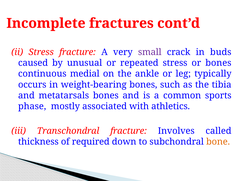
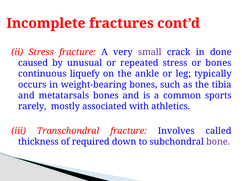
buds: buds -> done (221, 52)
medial: medial -> liquefy (85, 74)
phase: phase -> rarely (32, 107)
bone colour: orange -> purple (218, 142)
